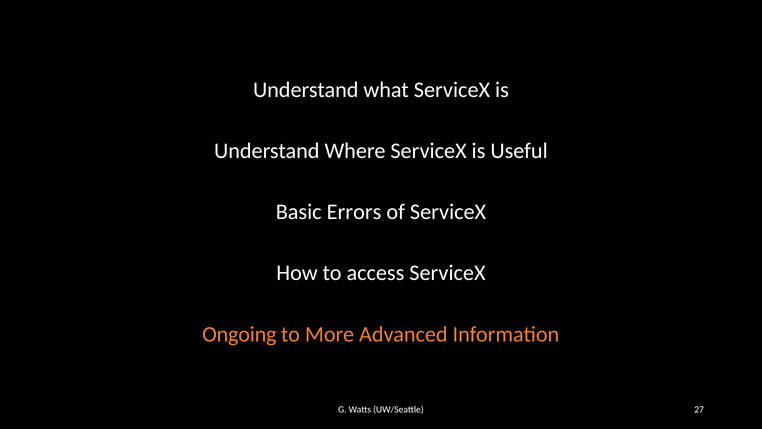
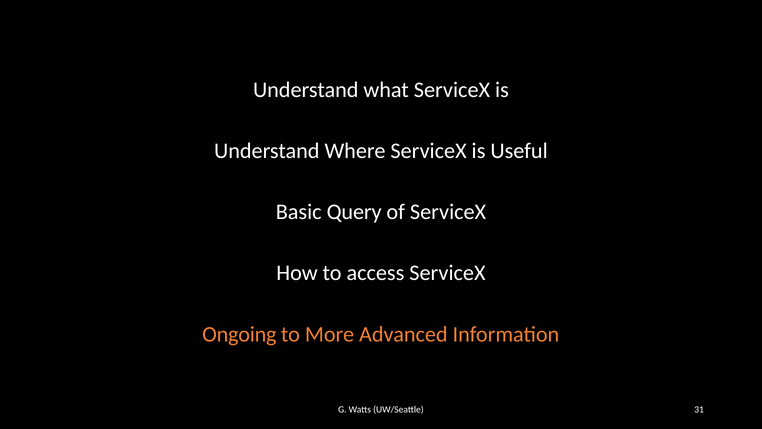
Errors: Errors -> Query (354, 212)
27: 27 -> 31 (699, 409)
